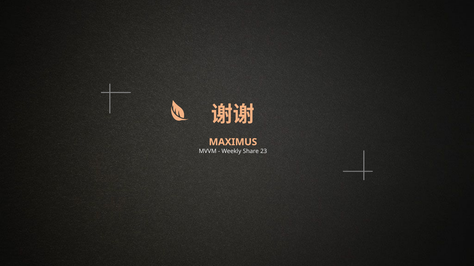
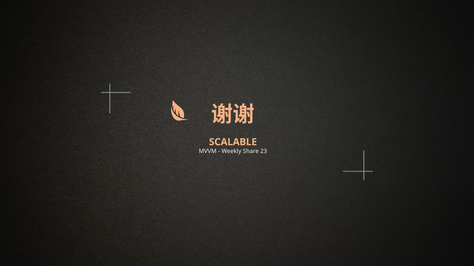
MAXIMUS: MAXIMUS -> SCALABLE (233, 142)
